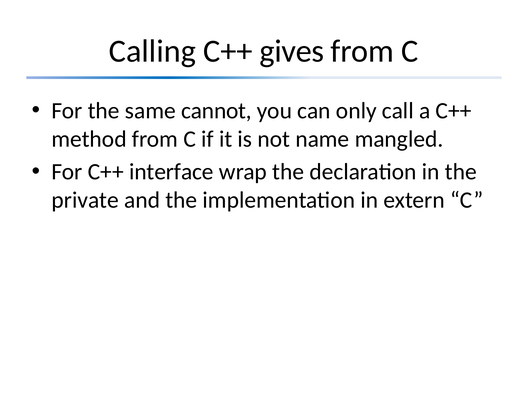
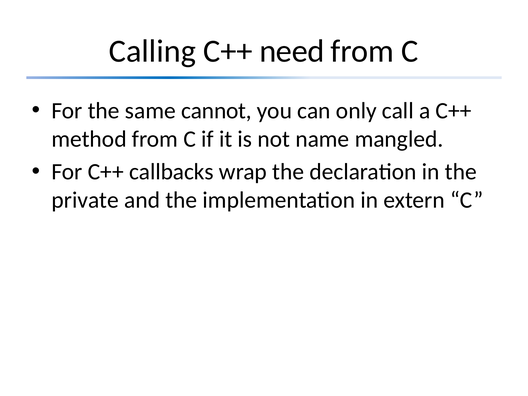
gives: gives -> need (292, 51)
interface: interface -> callbacks (171, 172)
